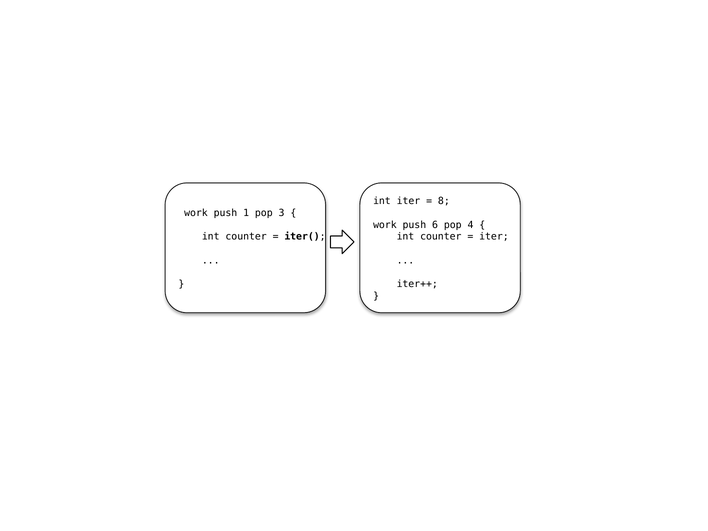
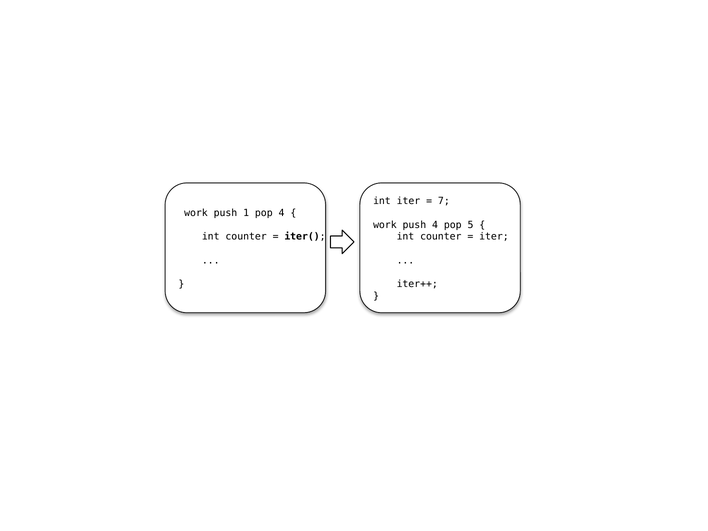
8: 8 -> 7 (444, 201)
pop 3: 3 -> 4 (282, 213)
push 6: 6 -> 4 (435, 225)
4: 4 -> 5 (470, 225)
